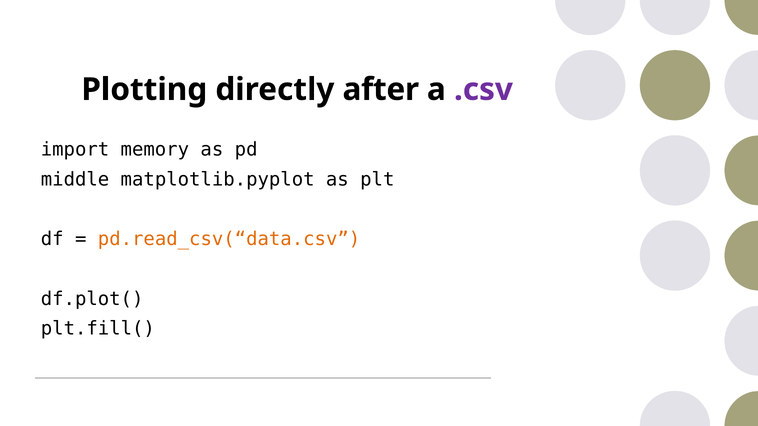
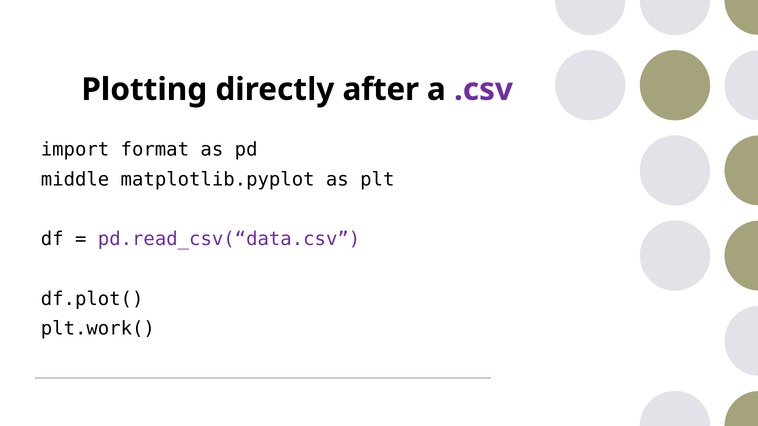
memory: memory -> format (155, 150)
pd.read_csv(“data.csv colour: orange -> purple (229, 239)
plt.fill(: plt.fill( -> plt.work( (98, 329)
